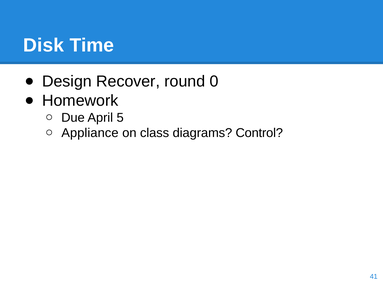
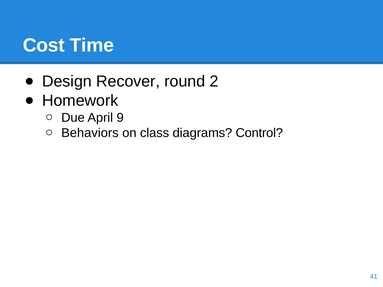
Disk: Disk -> Cost (44, 45)
0: 0 -> 2 (214, 82)
5: 5 -> 9 (120, 118)
Appliance: Appliance -> Behaviors (90, 133)
